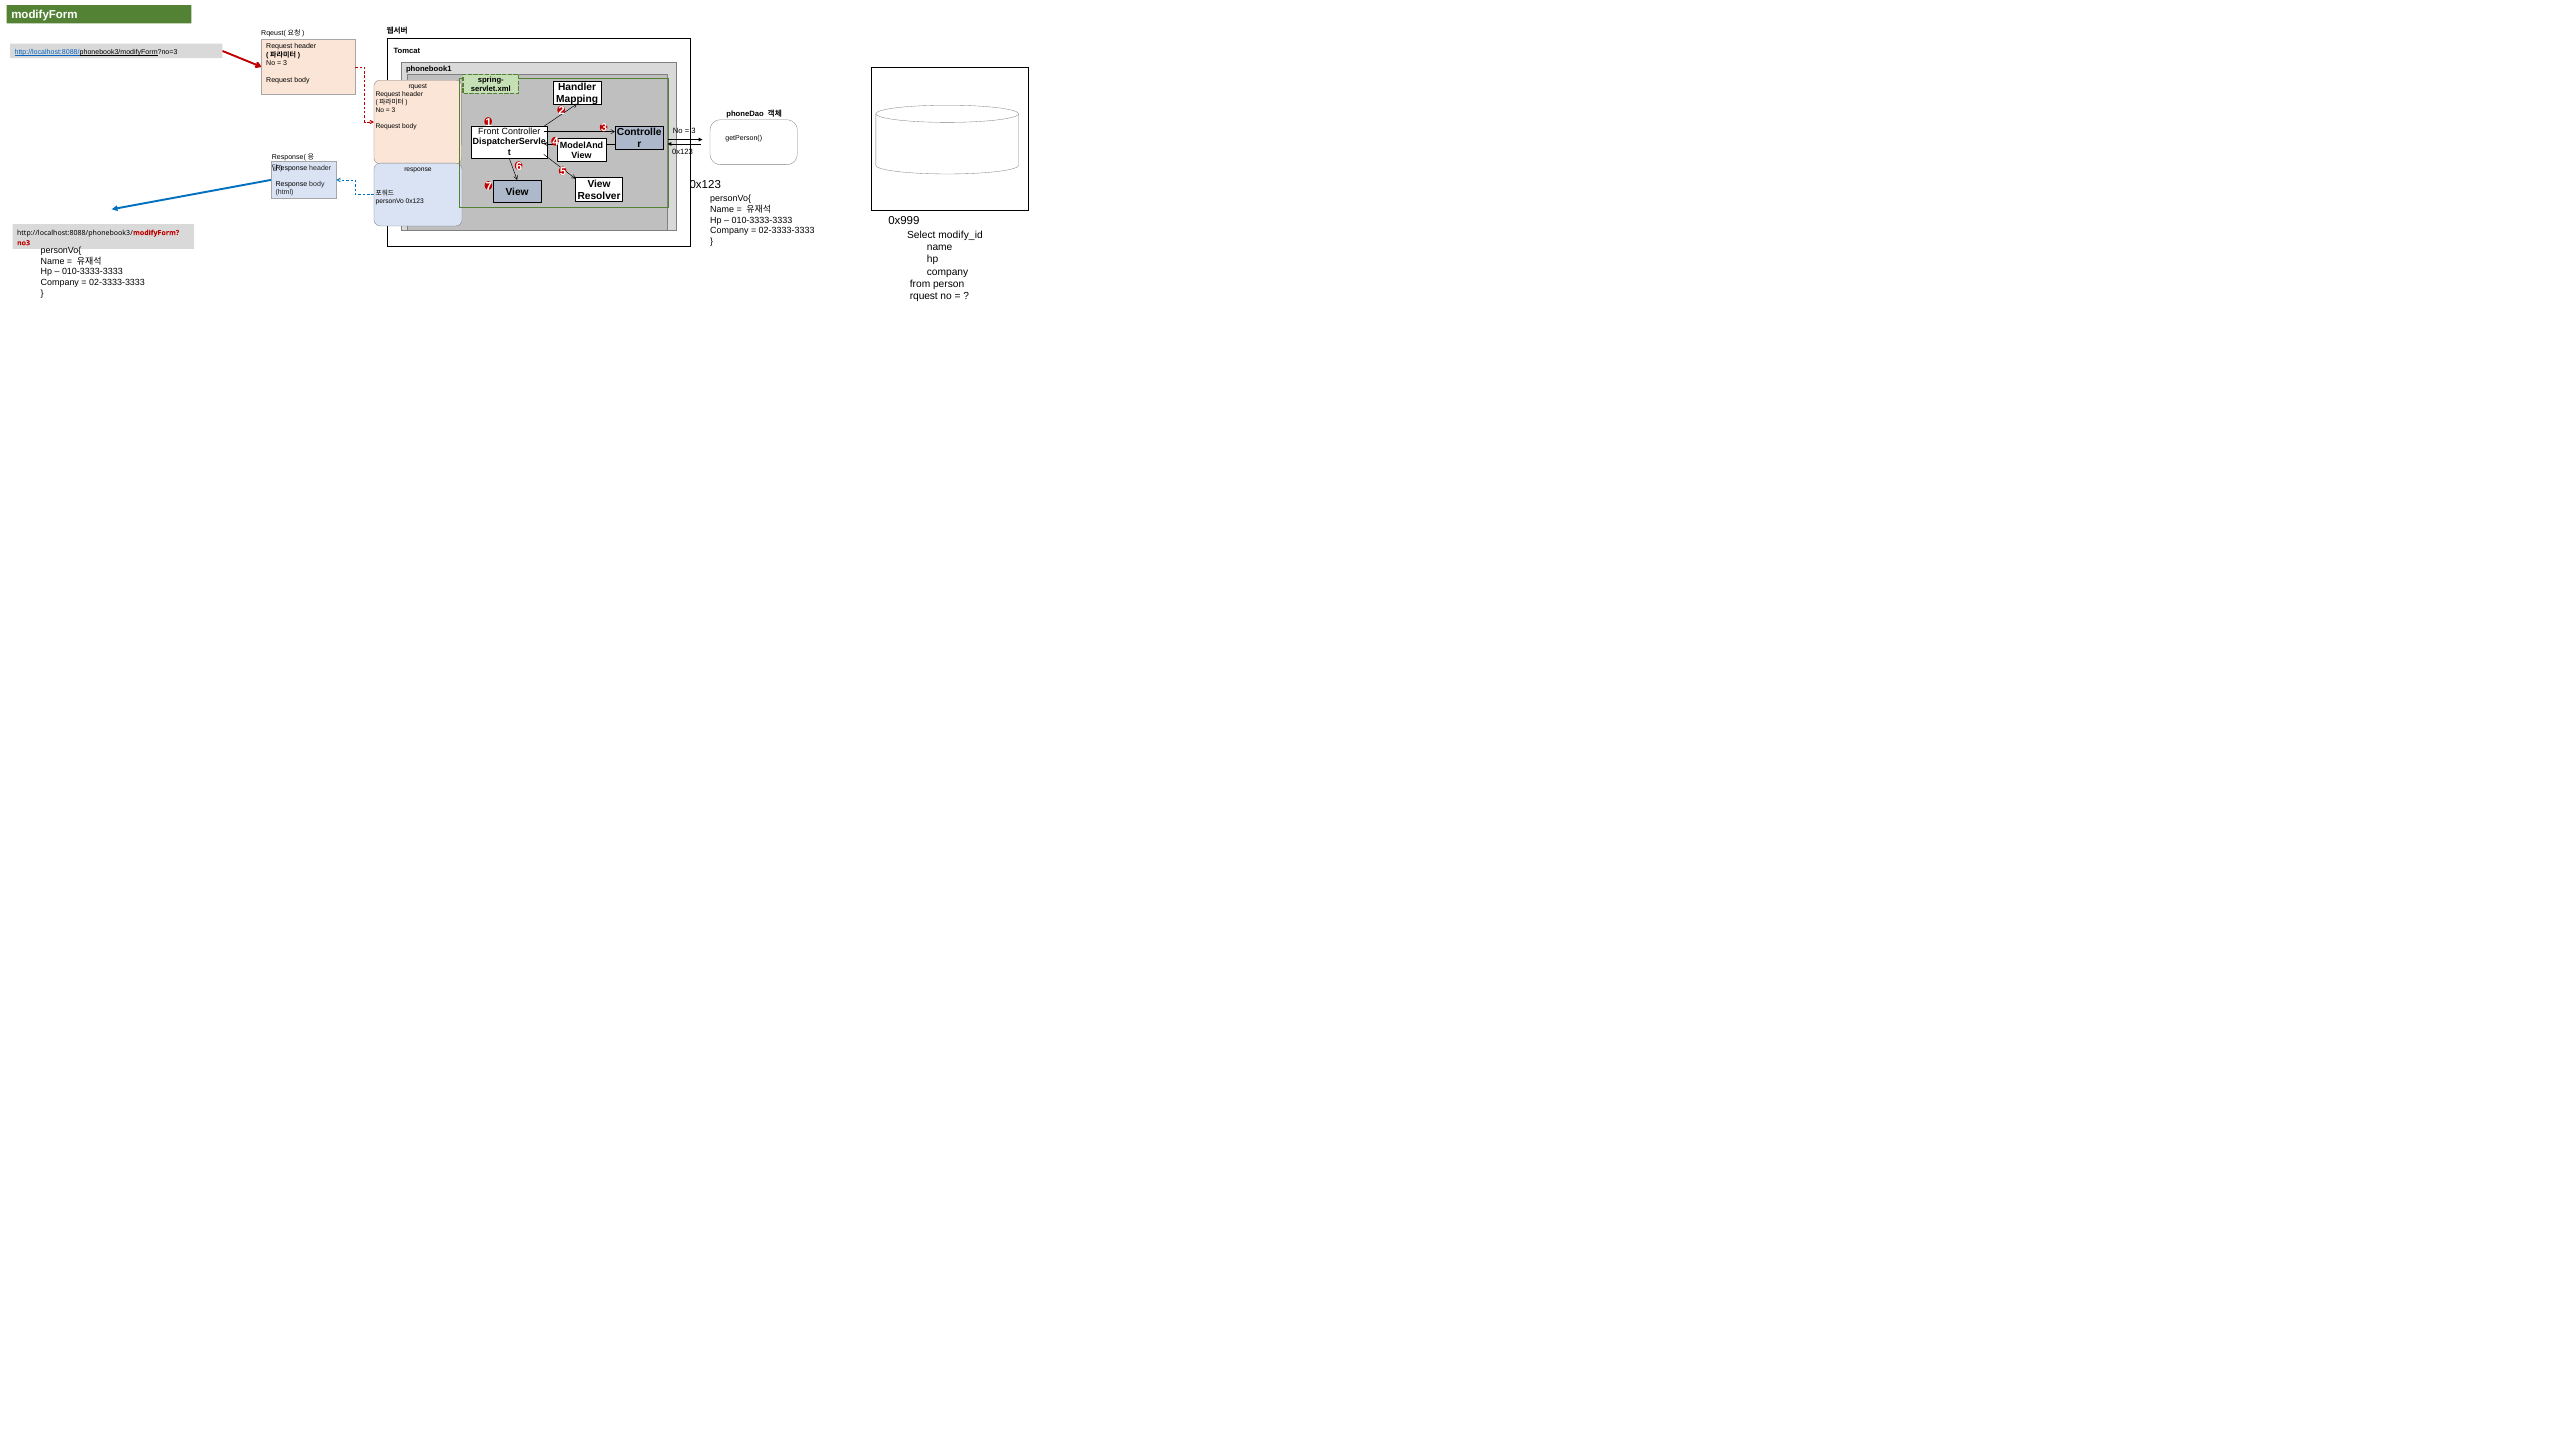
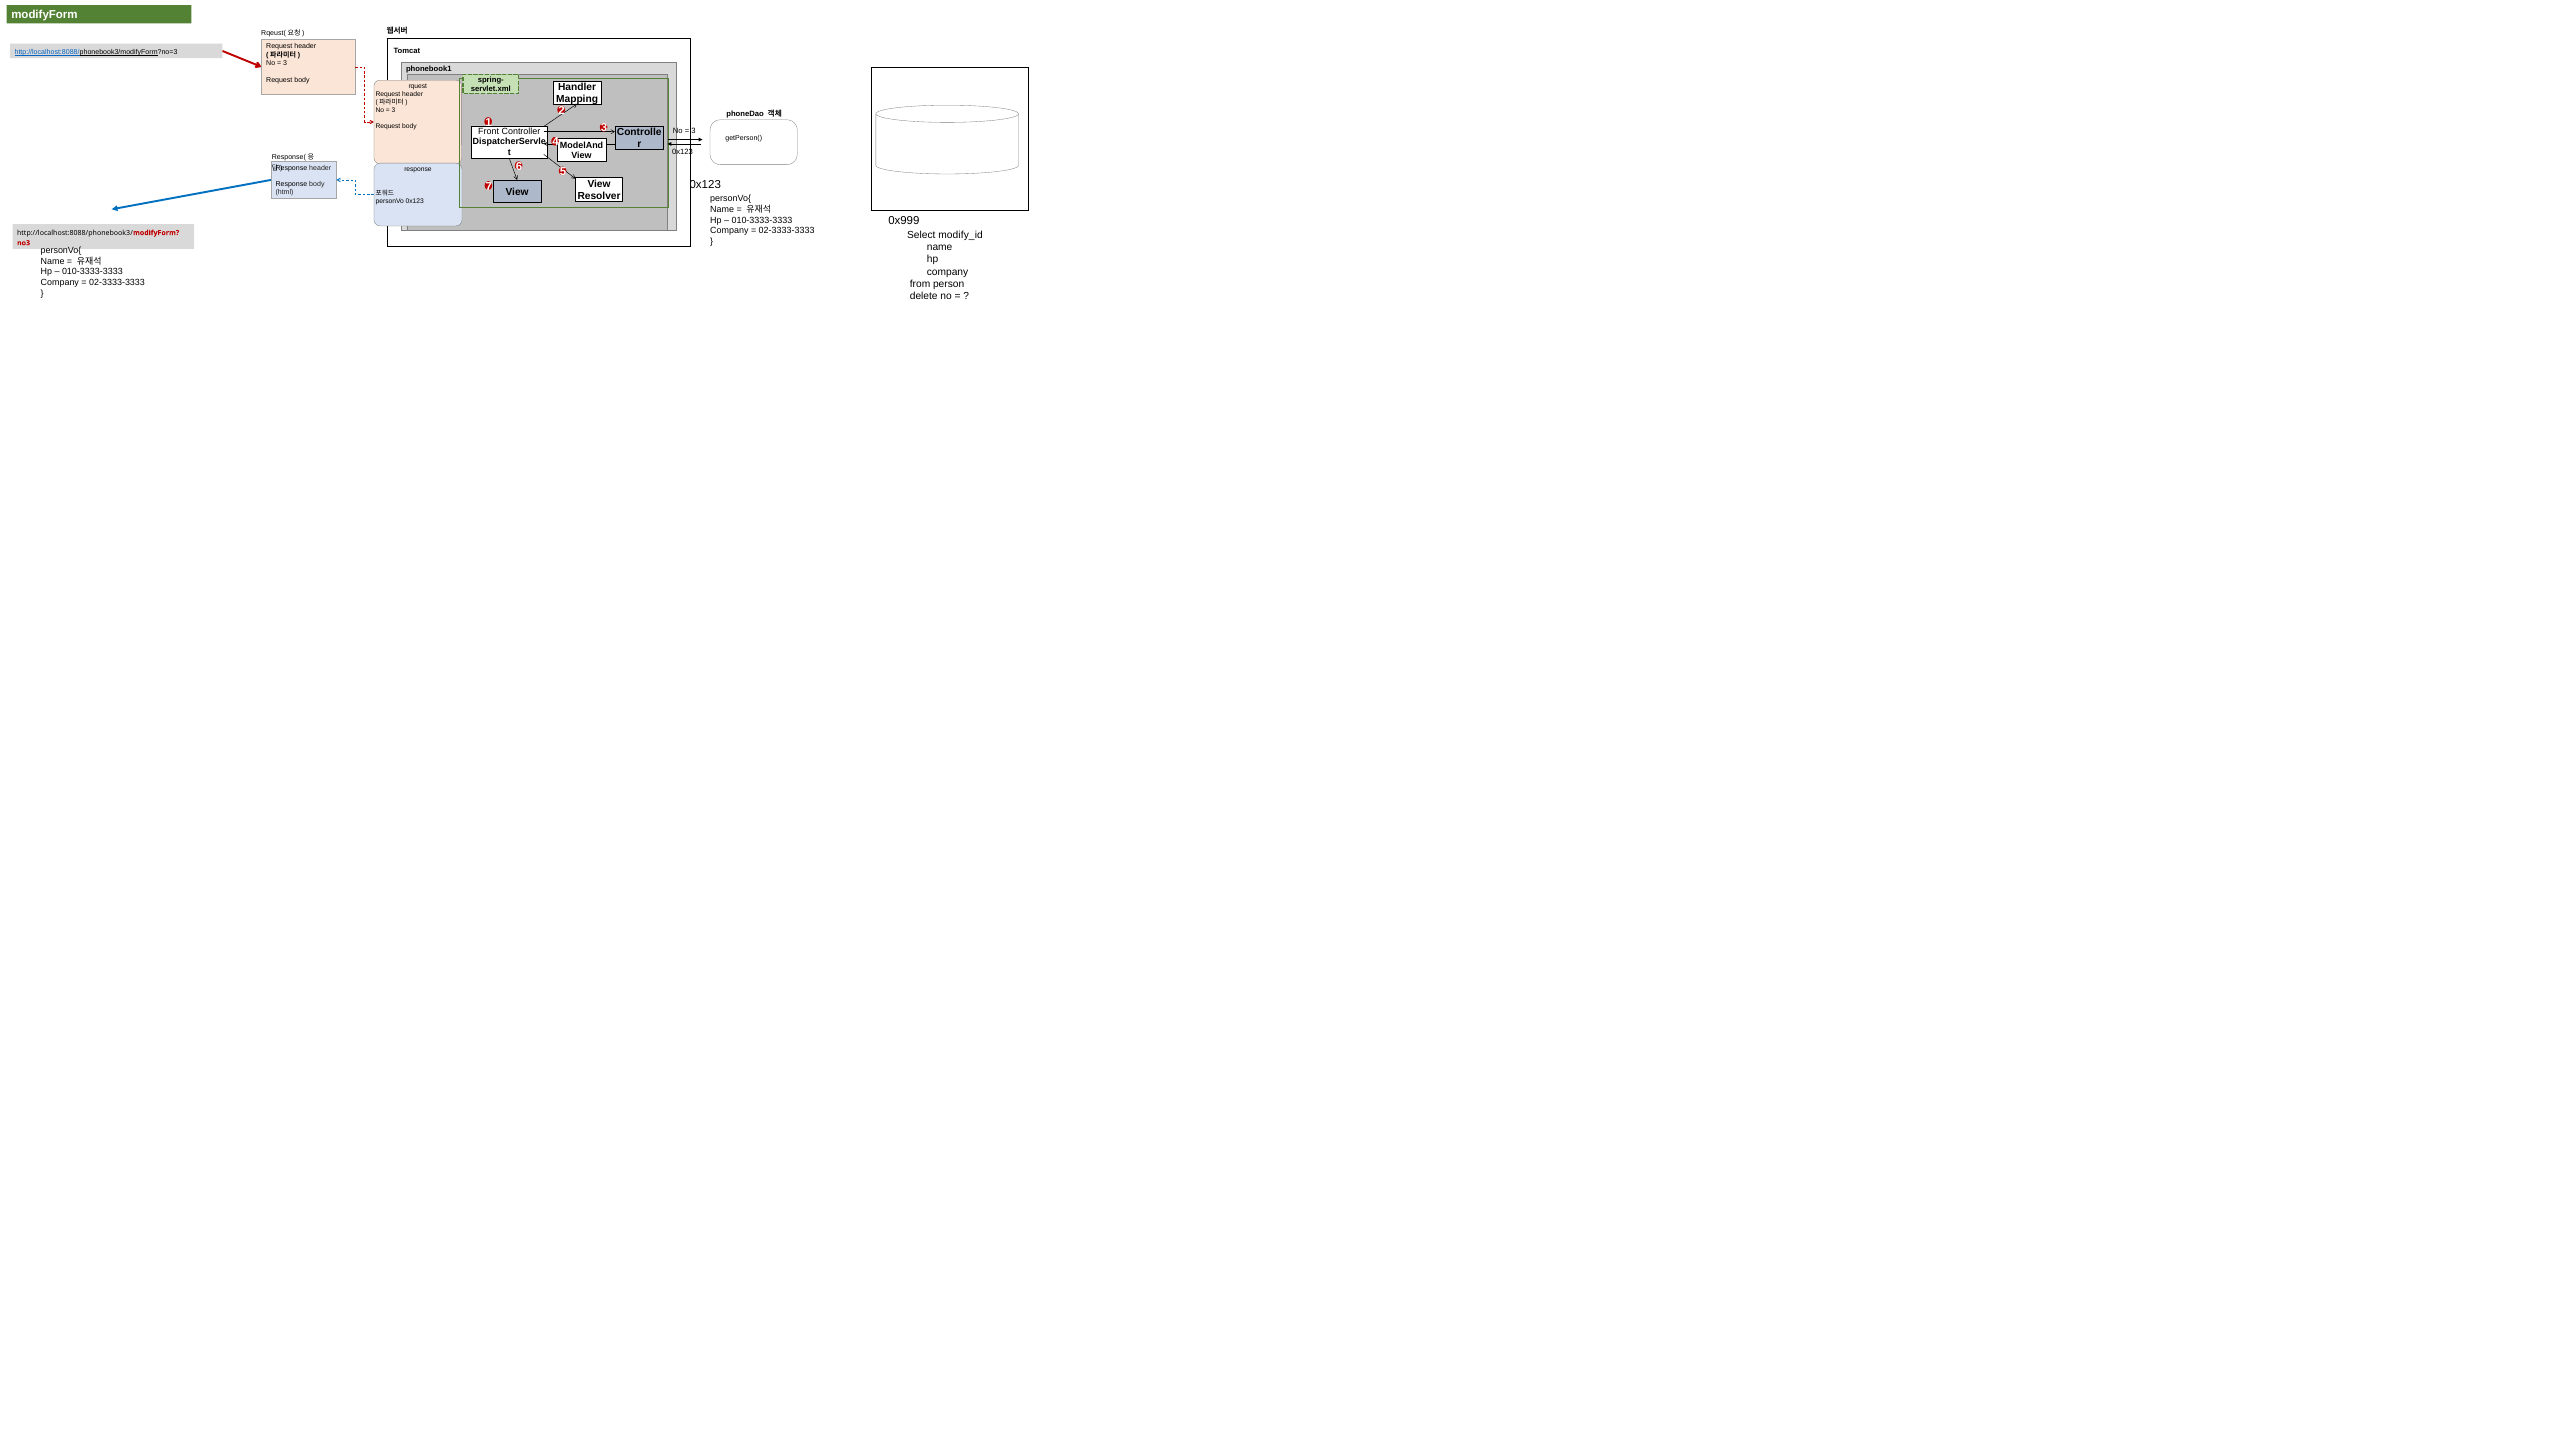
rquest: rquest -> delete (924, 296)
